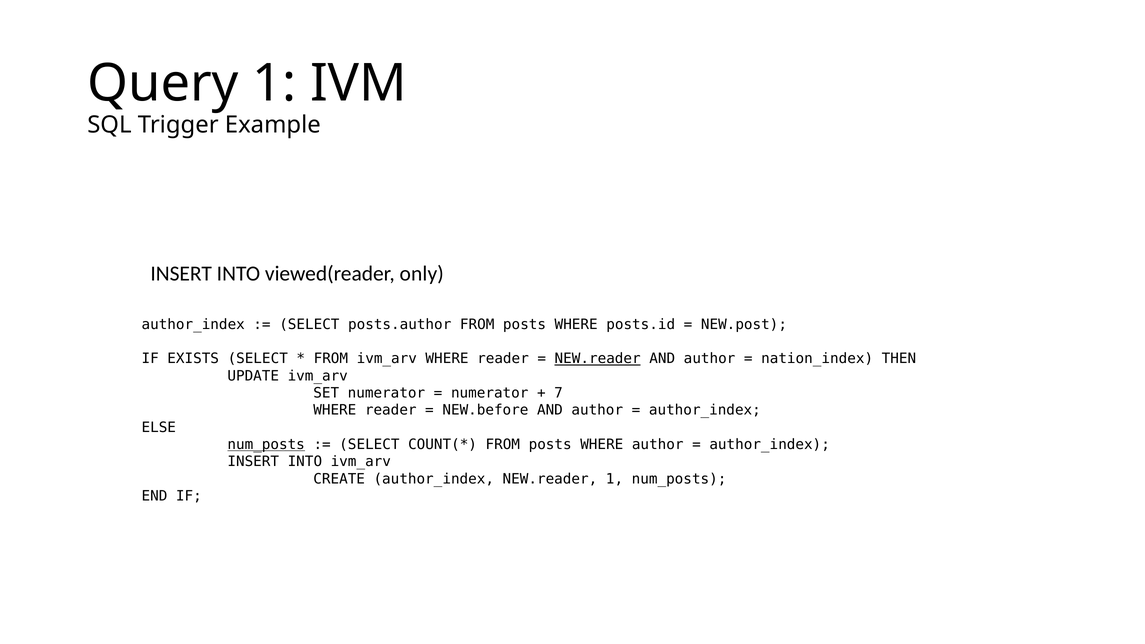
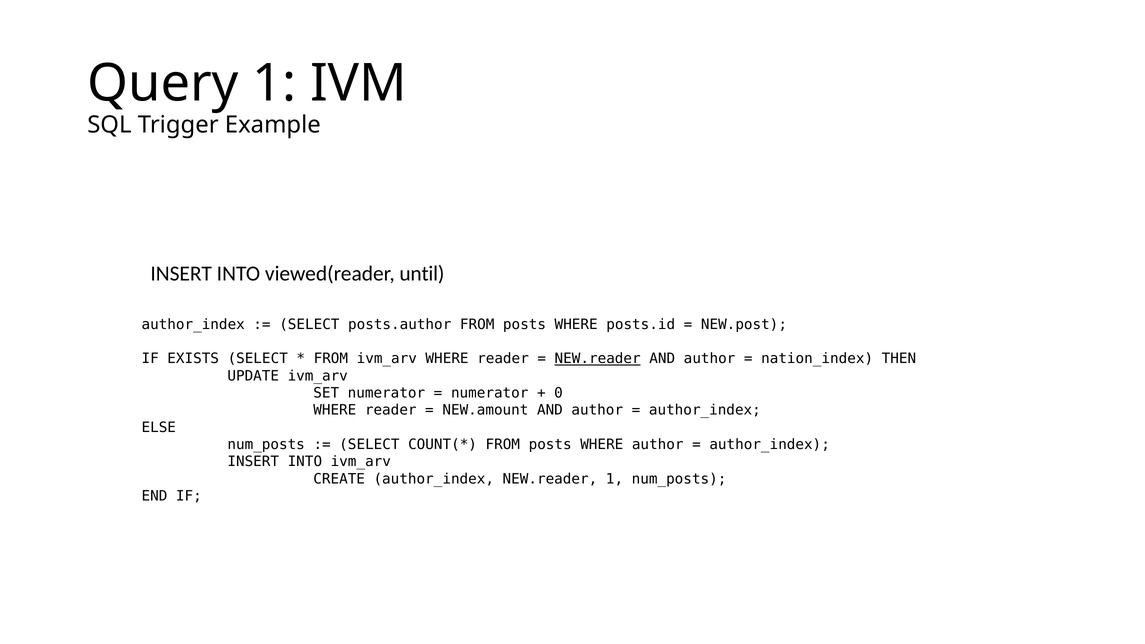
only: only -> until (422, 274)
7: 7 -> 0 (559, 393)
NEW.before: NEW.before -> NEW.amount (485, 410)
num_posts underline: present -> none (266, 445)
